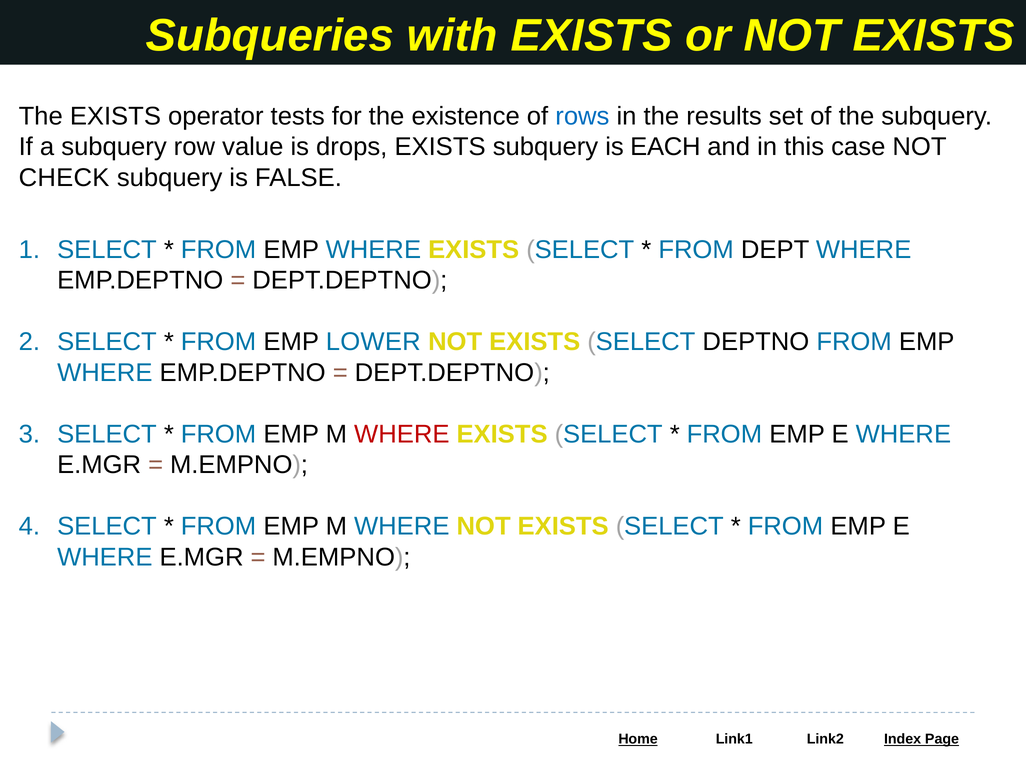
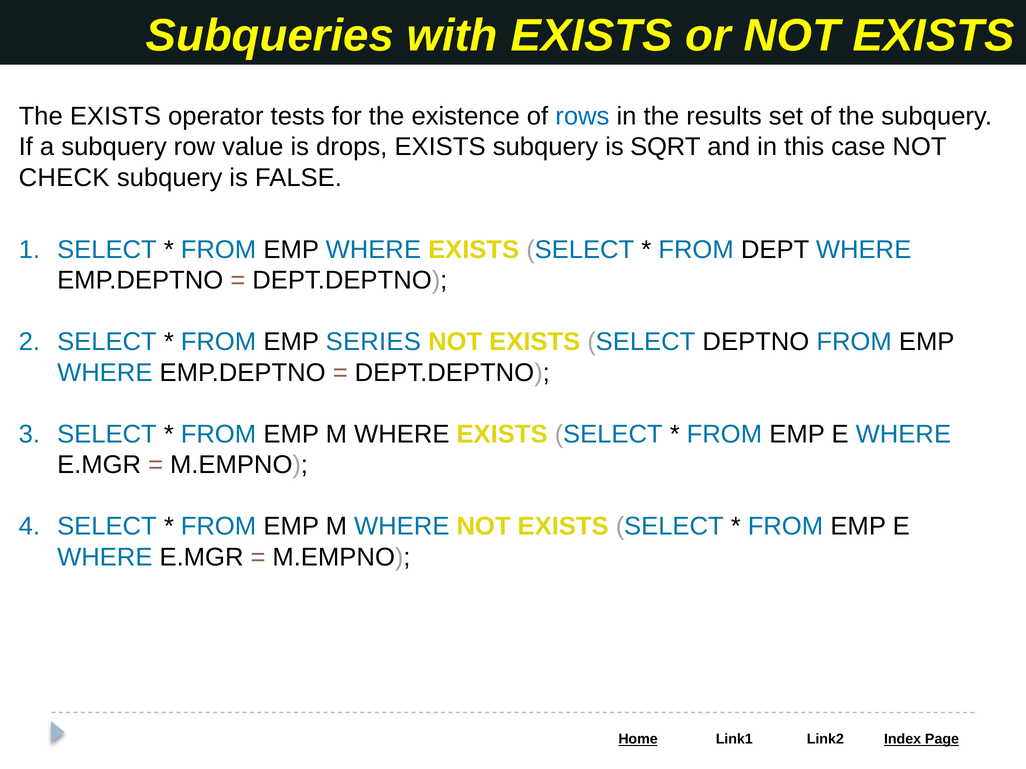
EACH: EACH -> SQRT (665, 147)
LOWER: LOWER -> SERIES (373, 342)
WHERE colour: red -> black (402, 434)
